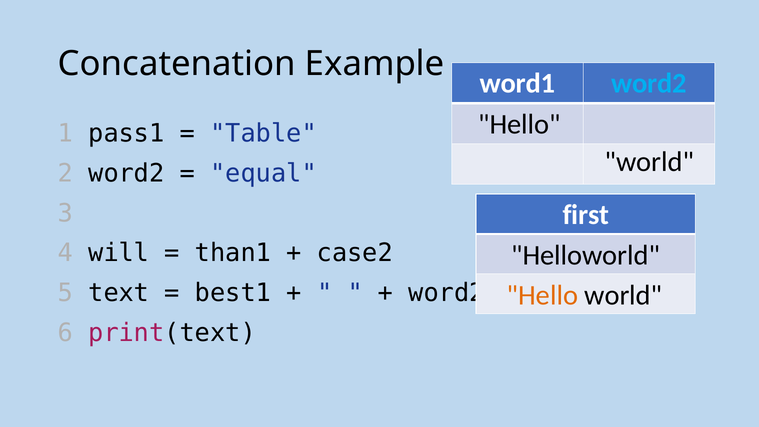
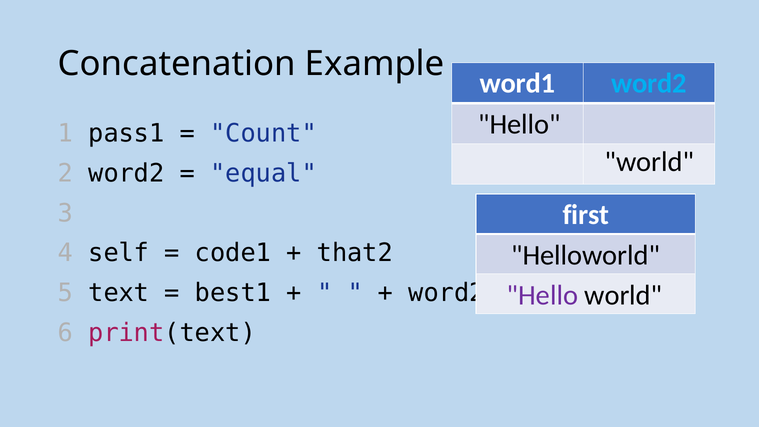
Table: Table -> Count (264, 133)
will: will -> self (119, 253)
than1: than1 -> code1 (233, 253)
case2: case2 -> that2 (355, 253)
Hello colour: orange -> purple (542, 295)
